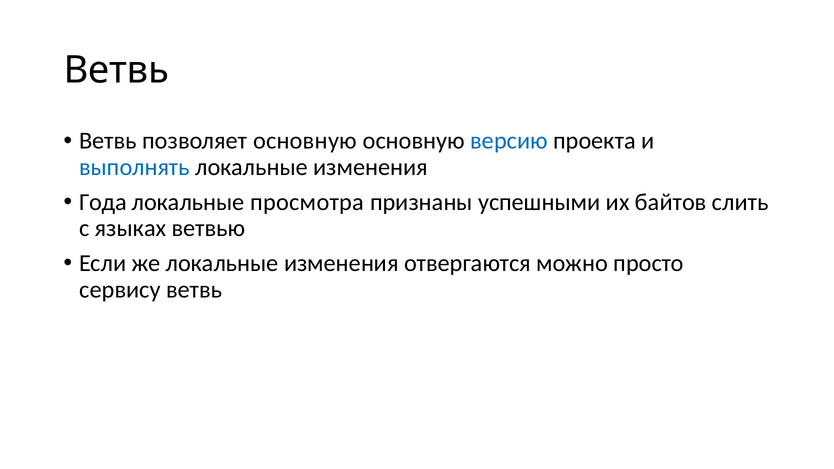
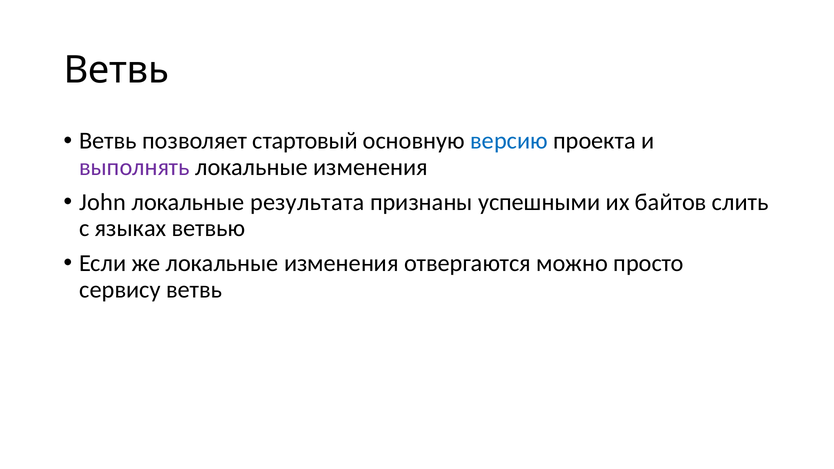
позволяет основную: основную -> стартовый (305, 141)
выполнять colour: blue -> purple (134, 167)
Года: Года -> John (103, 202)
просмотра: просмотра -> результата (307, 202)
